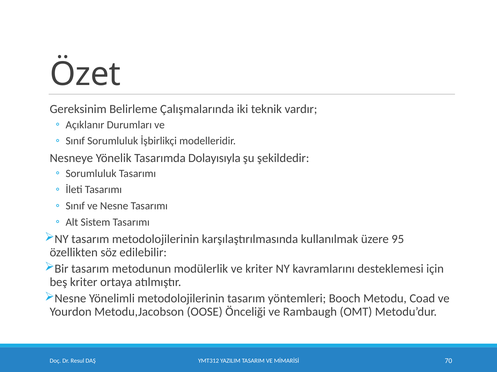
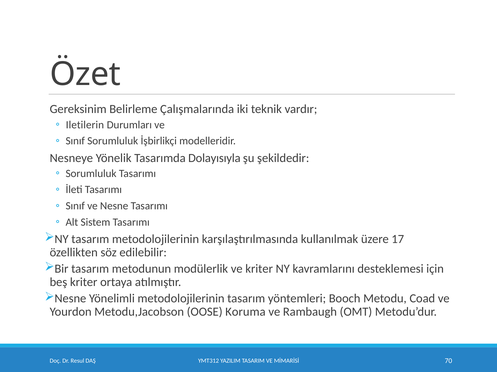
Açıklanır: Açıklanır -> Iletilerin (85, 125)
95: 95 -> 17 (398, 239)
Önceliği: Önceliği -> Koruma (245, 312)
